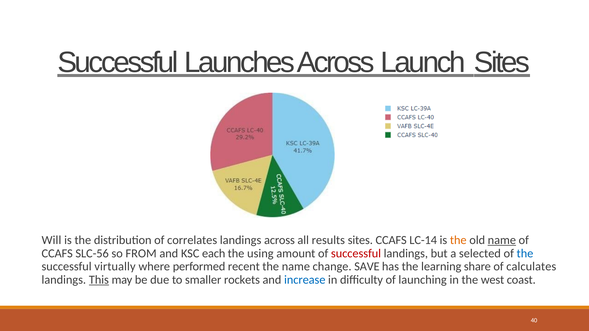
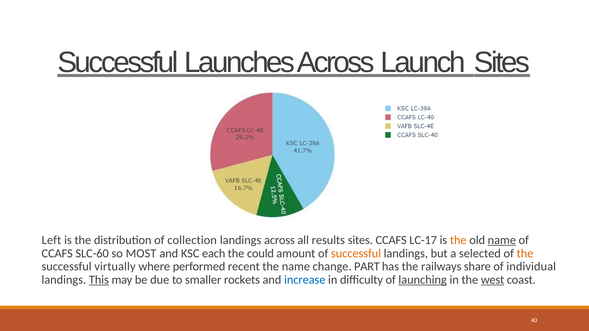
Will: Will -> Left (51, 240)
correlates: correlates -> collection (192, 240)
LC-14: LC-14 -> LC-17 (423, 240)
SLC-56: SLC-56 -> SLC-60 (92, 254)
FROM: FROM -> MOST (141, 254)
using: using -> could (260, 254)
successful colour: red -> orange (356, 254)
the colour: blue -> orange (525, 254)
SAVE: SAVE -> PART (367, 267)
learning: learning -> railways (441, 267)
calculates: calculates -> individual (531, 267)
launching underline: none -> present (423, 280)
west underline: none -> present (493, 280)
